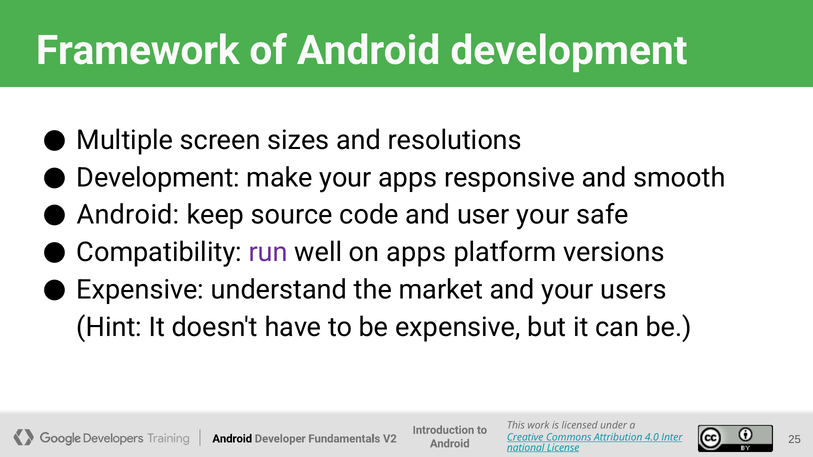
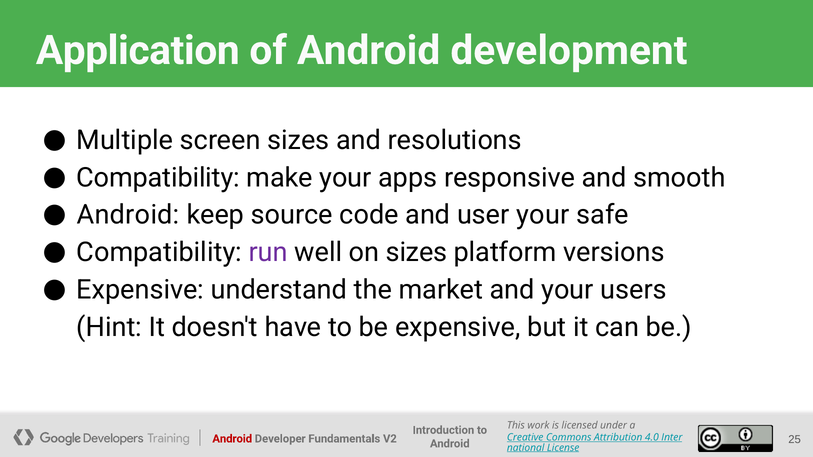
Framework: Framework -> Application (138, 51)
Development: Development -> Compatibility (158, 178)
on apps: apps -> sizes (417, 253)
Android colour: black -> red (232, 439)
